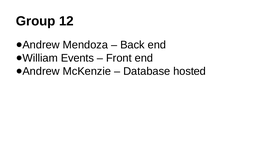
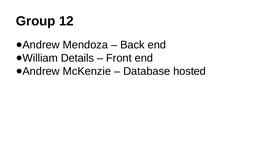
Events: Events -> Details (77, 58)
